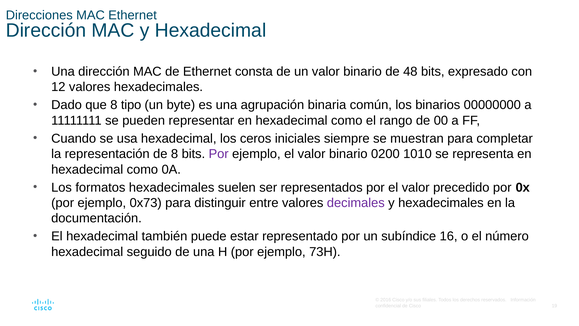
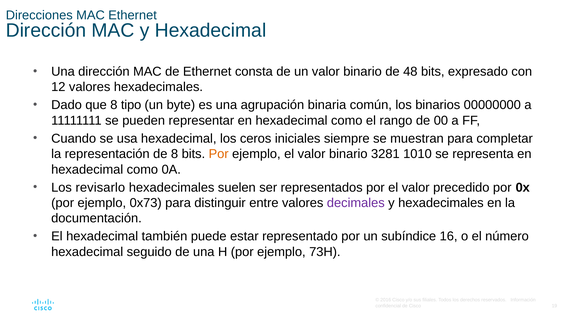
Por colour: purple -> orange (219, 154)
0200: 0200 -> 3281 (385, 154)
formatos: formatos -> revisarlo (100, 187)
